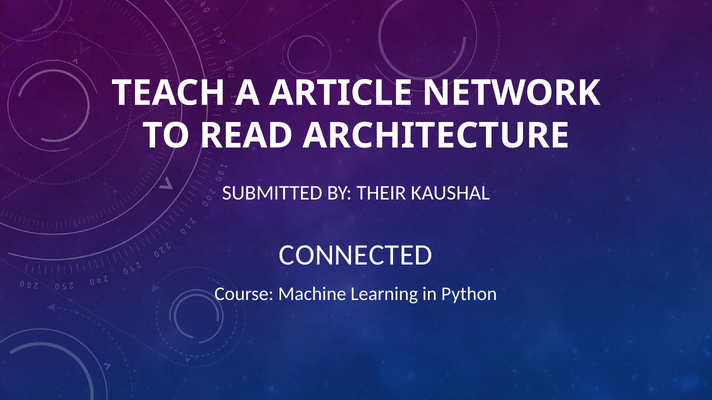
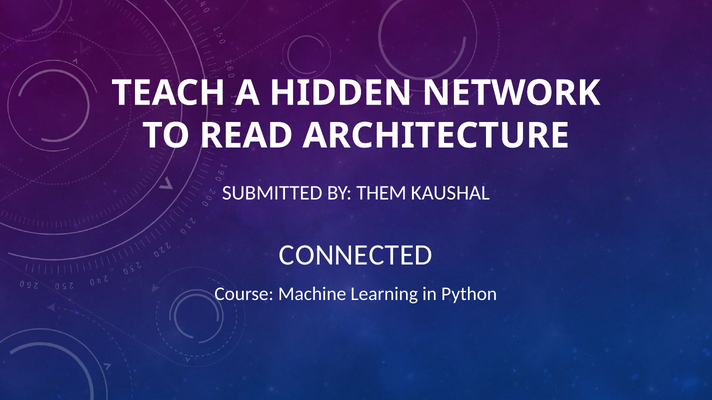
ARTICLE: ARTICLE -> HIDDEN (341, 93)
THEIR: THEIR -> THEM (381, 193)
